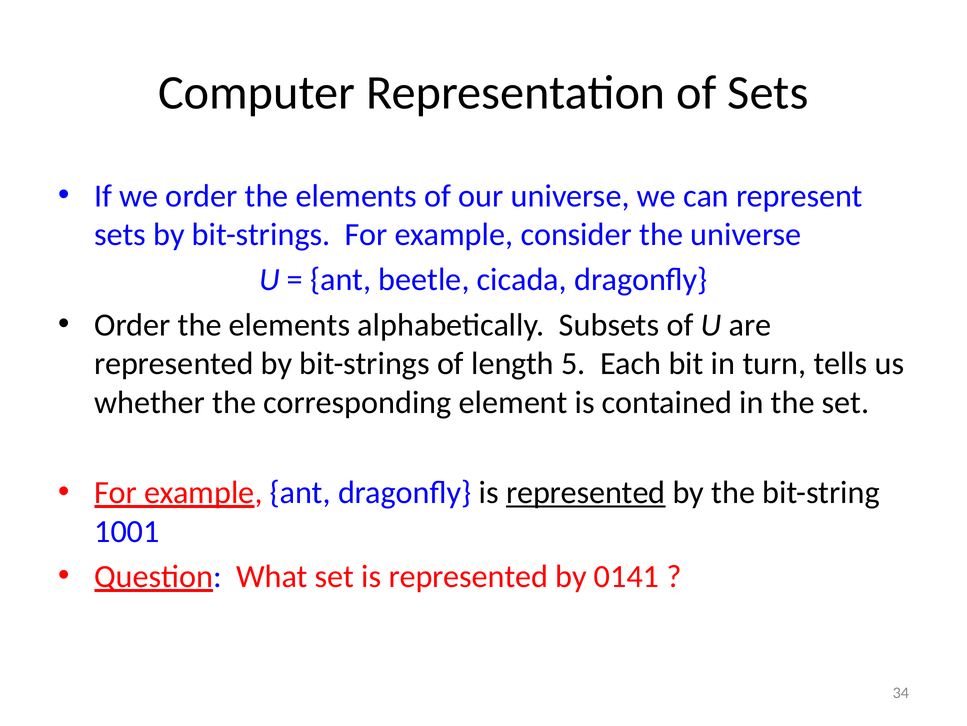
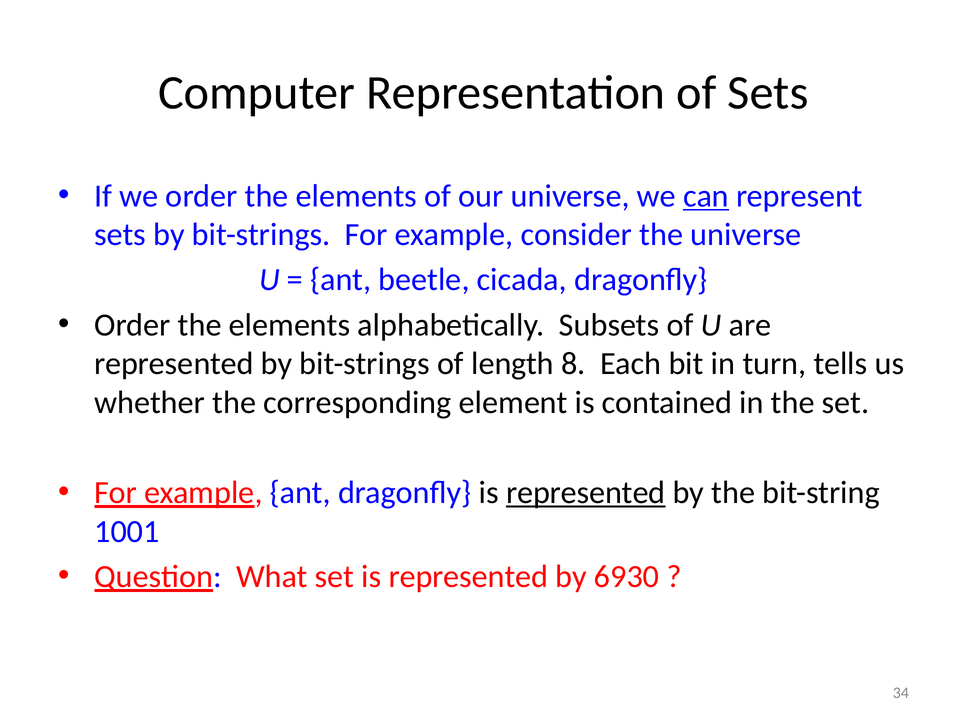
can underline: none -> present (706, 196)
5: 5 -> 8 (573, 363)
0141: 0141 -> 6930 (627, 576)
